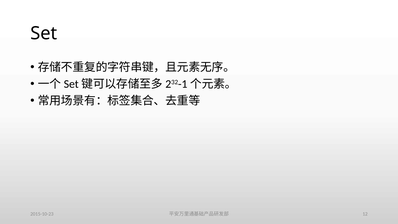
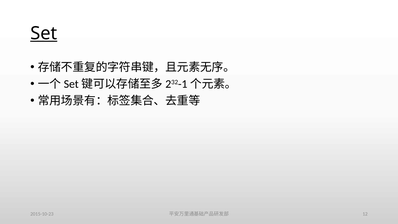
Set underline: none -> present (44, 33)
